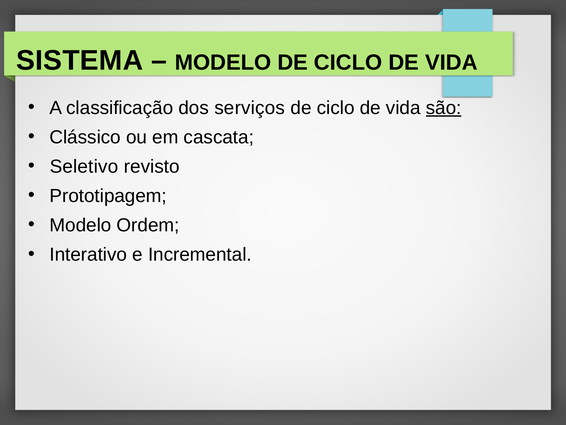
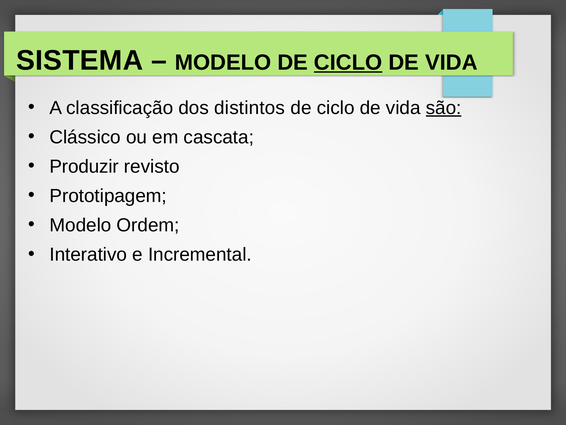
CICLO underline: none -> present (348, 62)
serviços: serviços -> distintos (250, 108)
Seletivo: Seletivo -> Produzir (84, 166)
